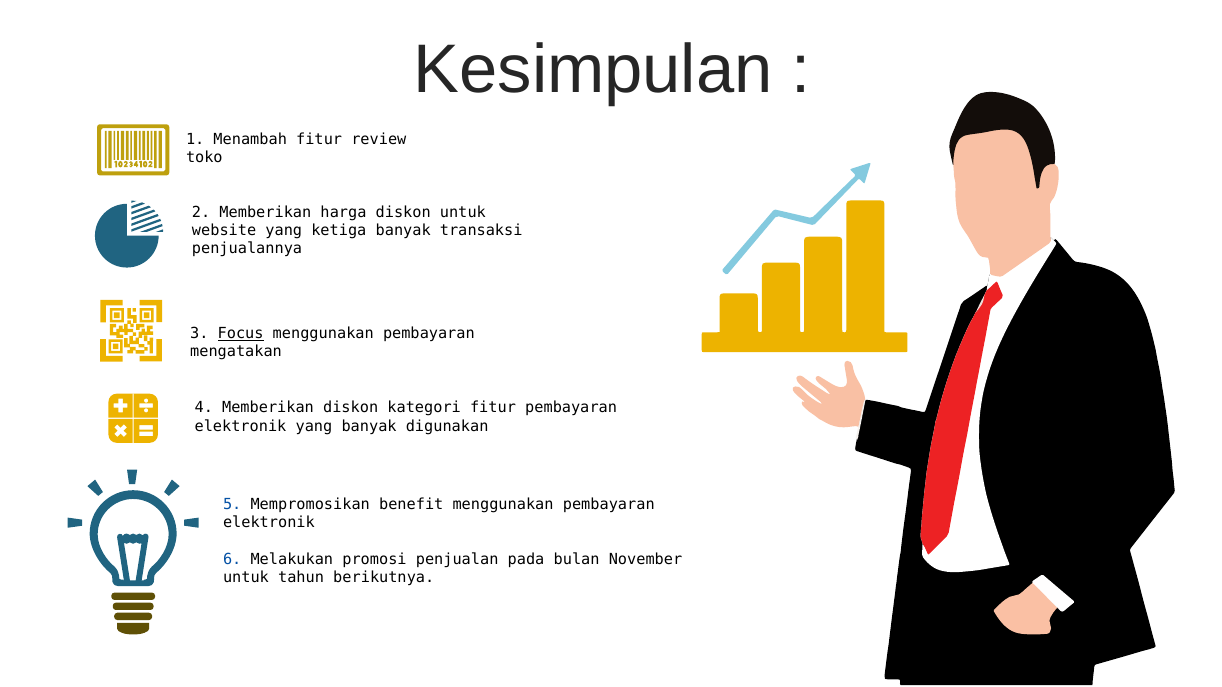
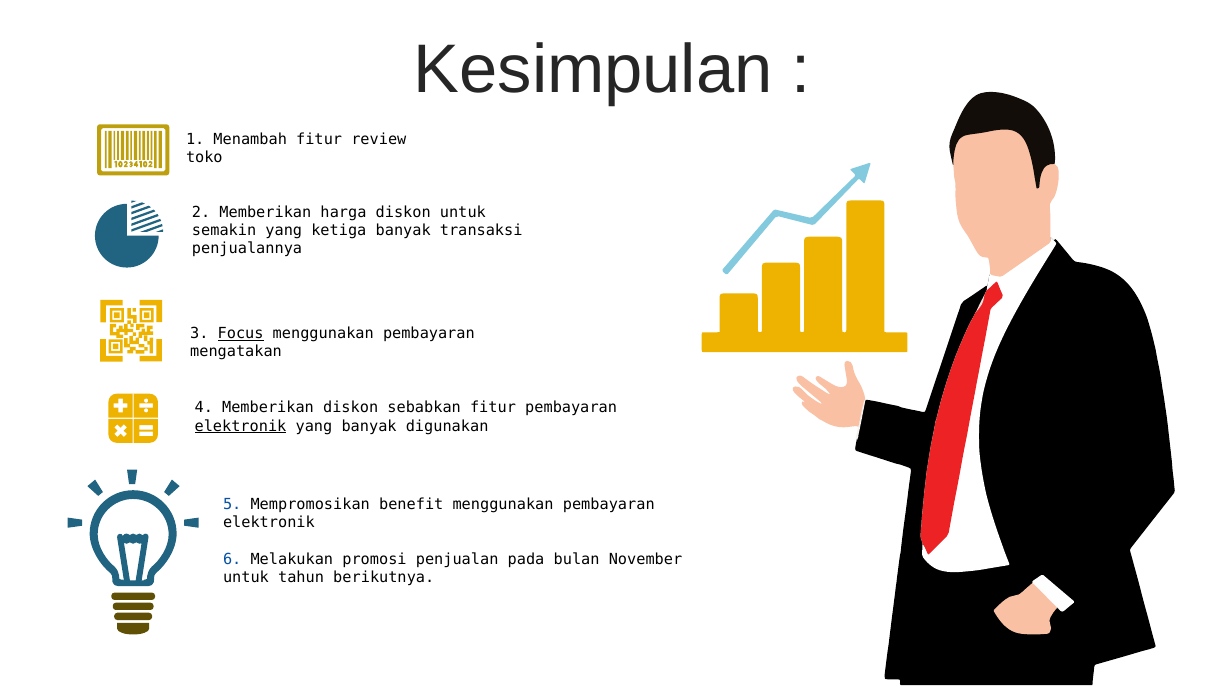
website: website -> semakin (224, 231)
kategori: kategori -> sebabkan (424, 408)
elektronik underline: none -> present (241, 427)
